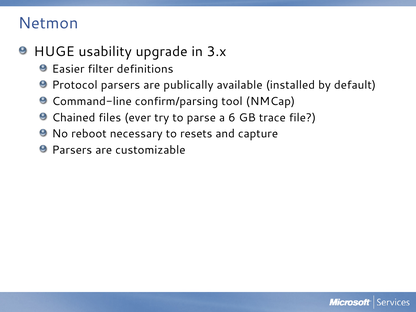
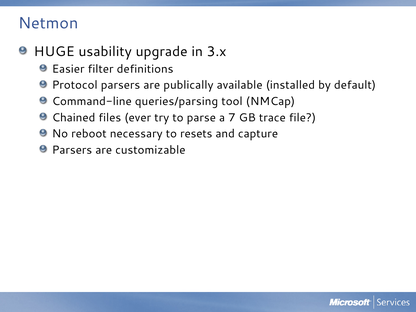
confirm/parsing: confirm/parsing -> queries/parsing (177, 101)
6: 6 -> 7 (232, 118)
